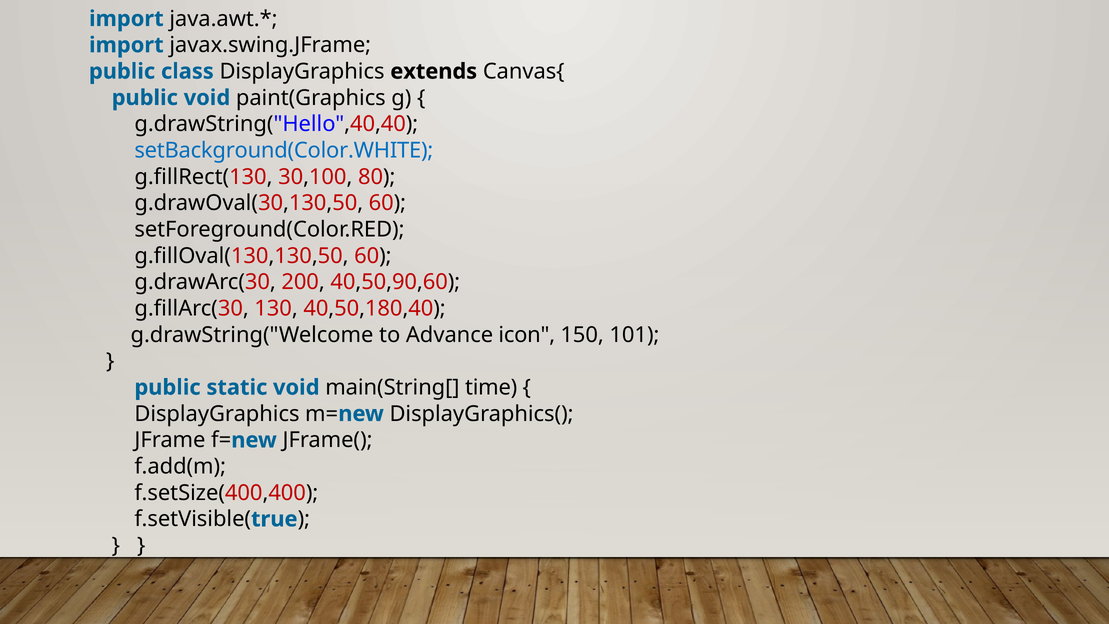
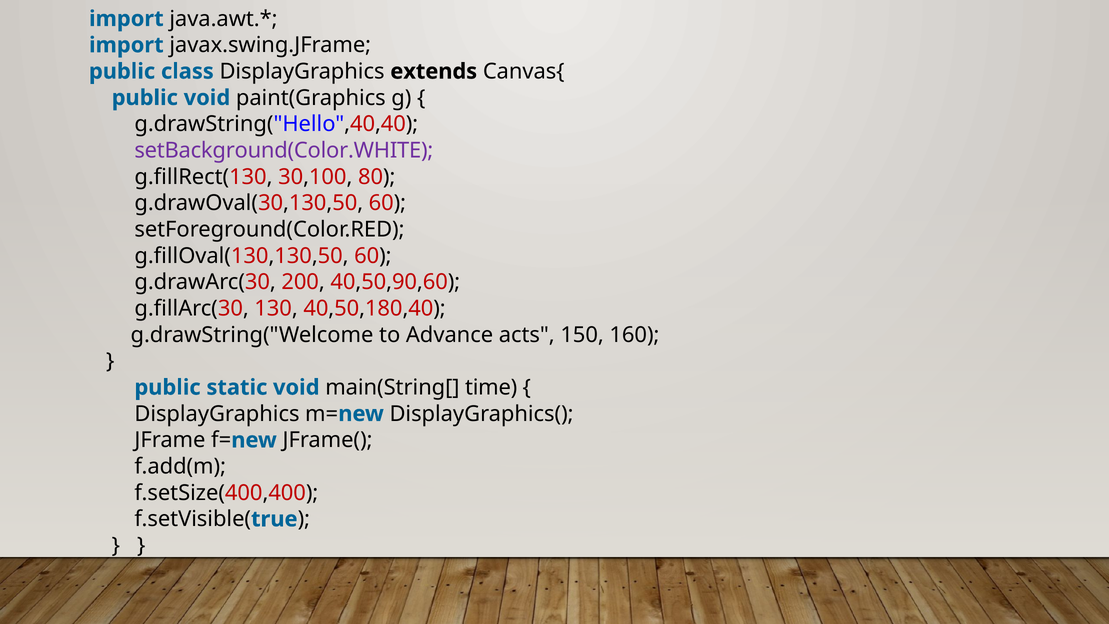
setBackground(Color.WHITE colour: blue -> purple (284, 150)
icon: icon -> acts (527, 335)
101: 101 -> 160 (634, 335)
